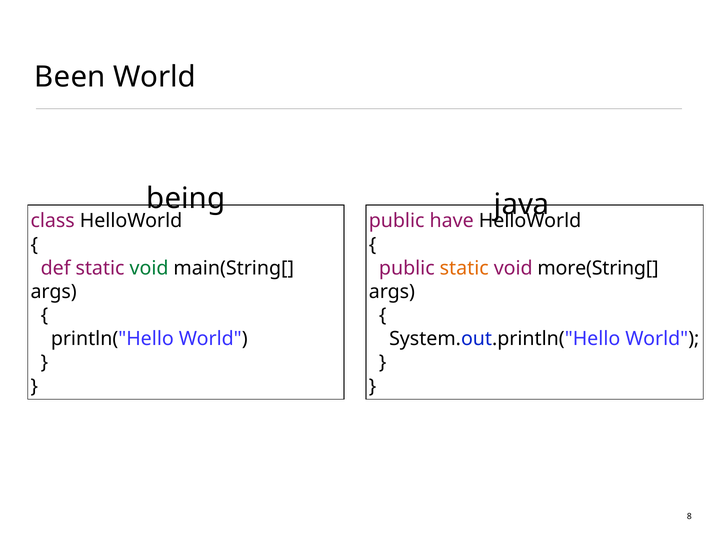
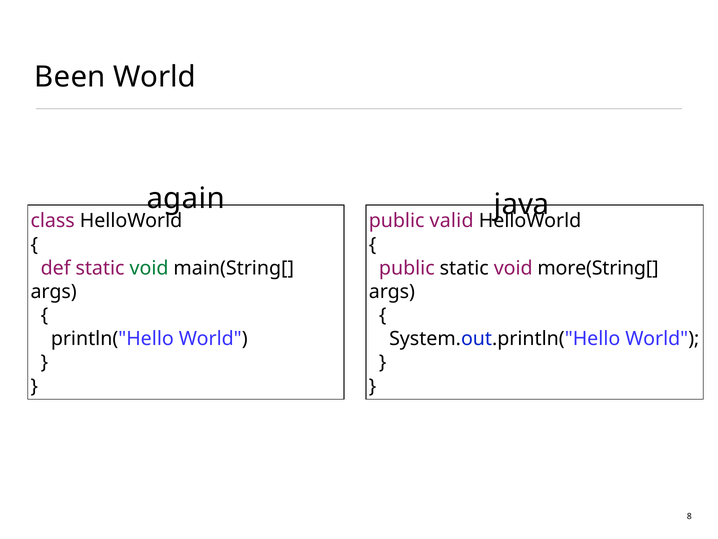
being: being -> again (186, 198)
have: have -> valid (452, 221)
static colour: orange -> black (464, 268)
